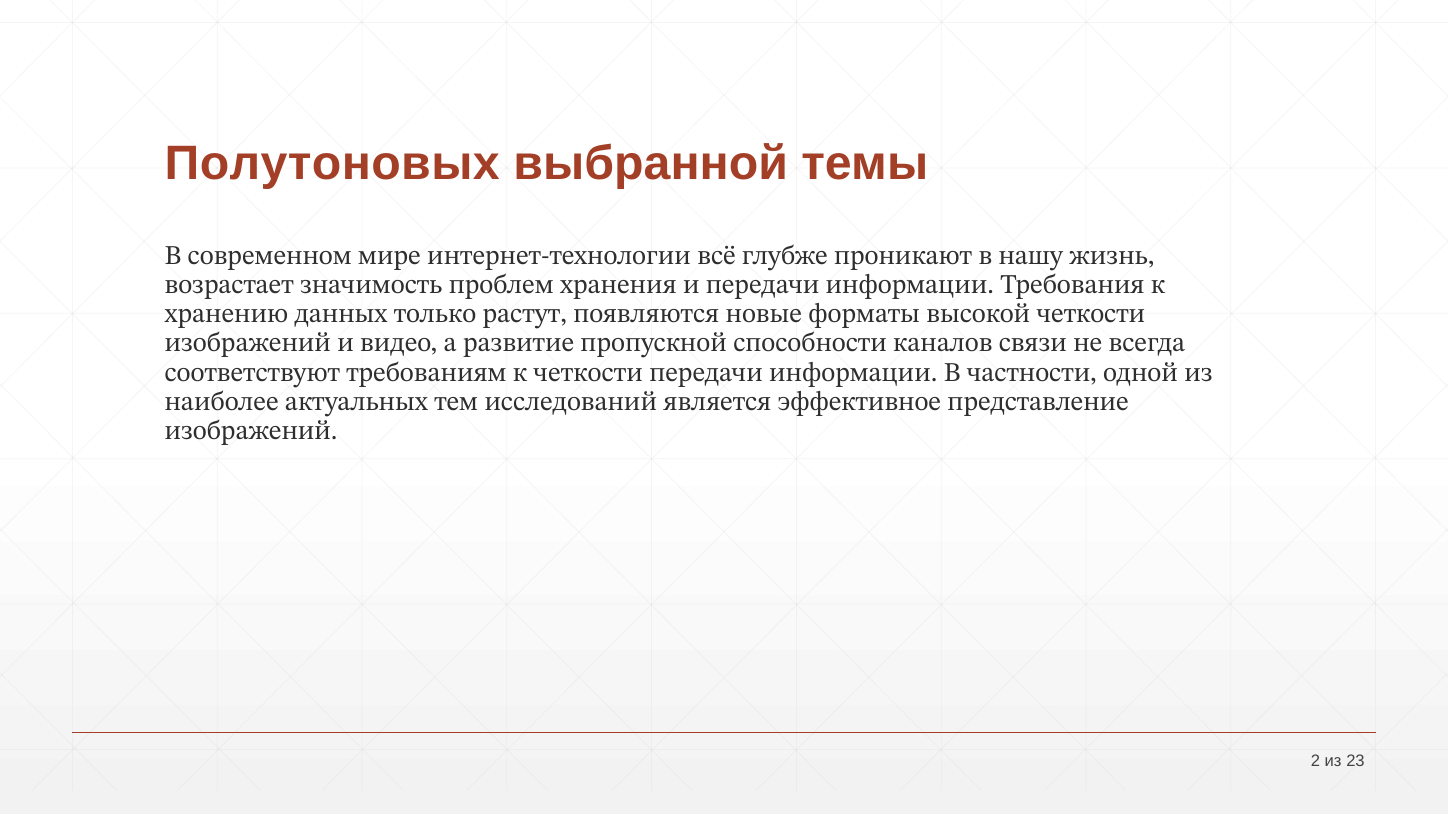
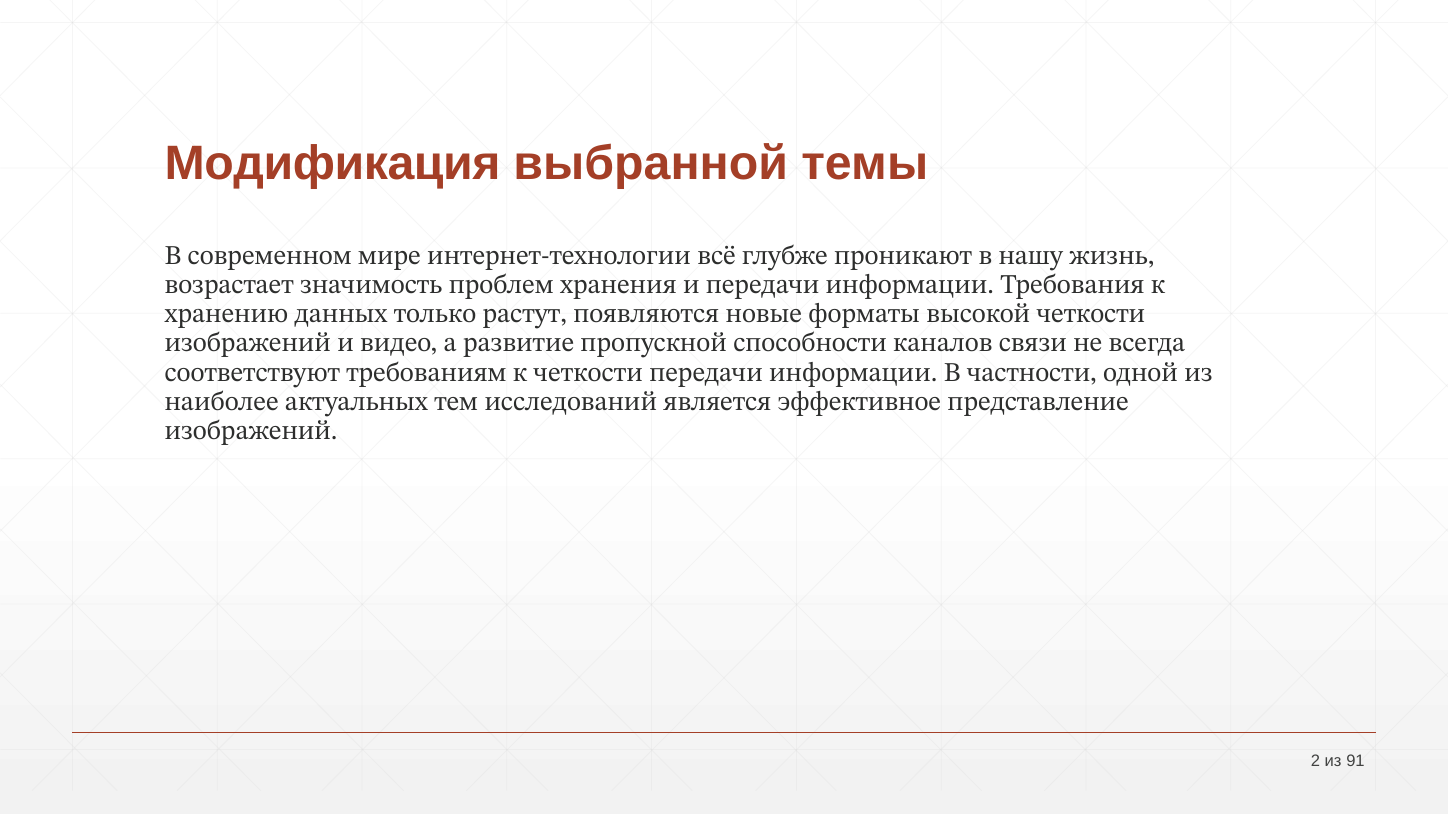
Полутоновых: Полутоновых -> Модификация (333, 164)
23: 23 -> 91 (1355, 761)
